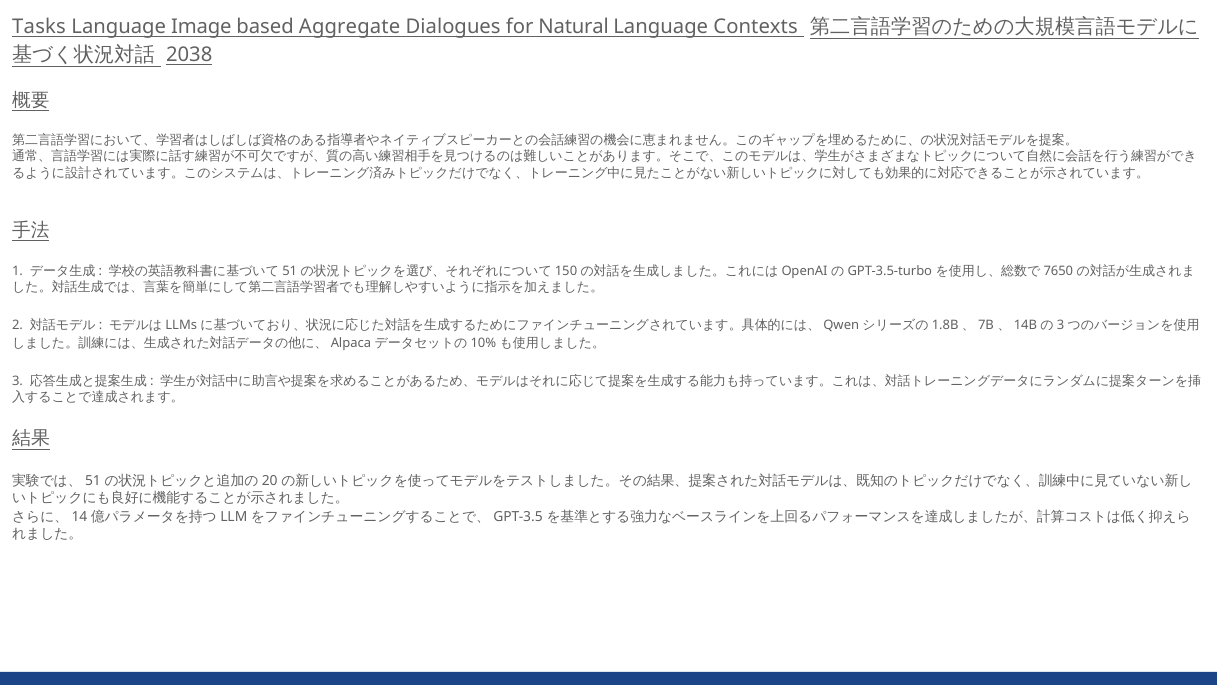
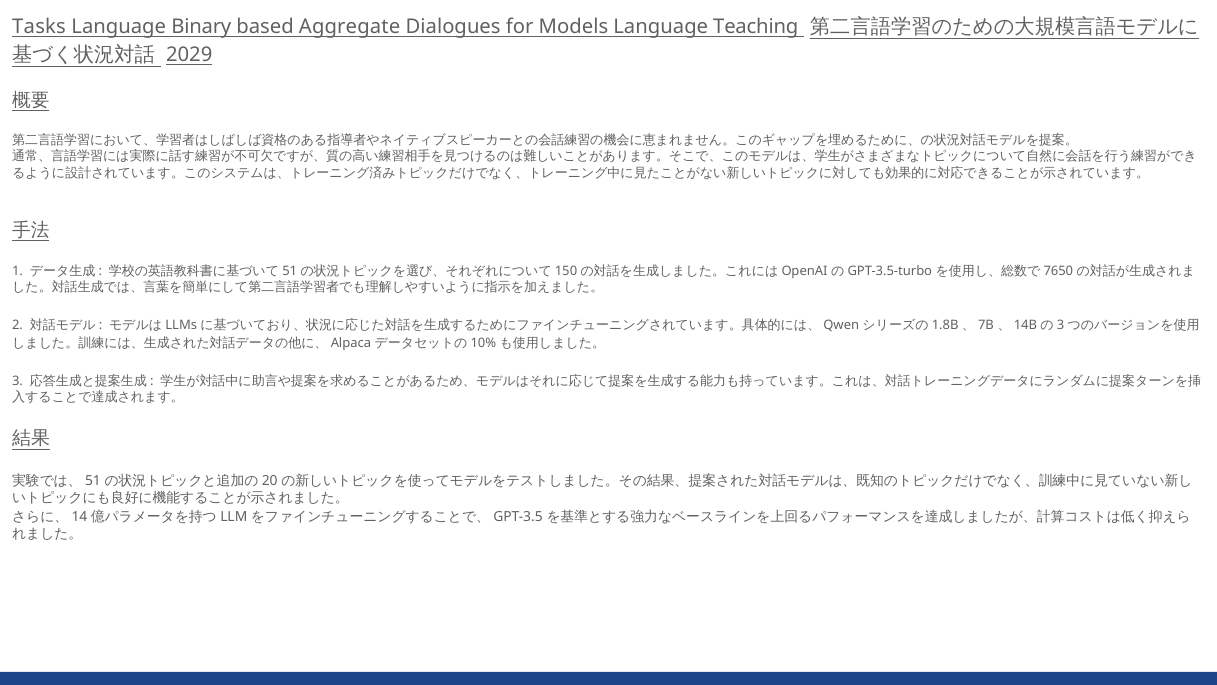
Image: Image -> Binary (201, 27)
Natural: Natural -> Models (573, 27)
Contexts: Contexts -> Teaching (756, 27)
2038: 2038 -> 2029 (189, 55)
